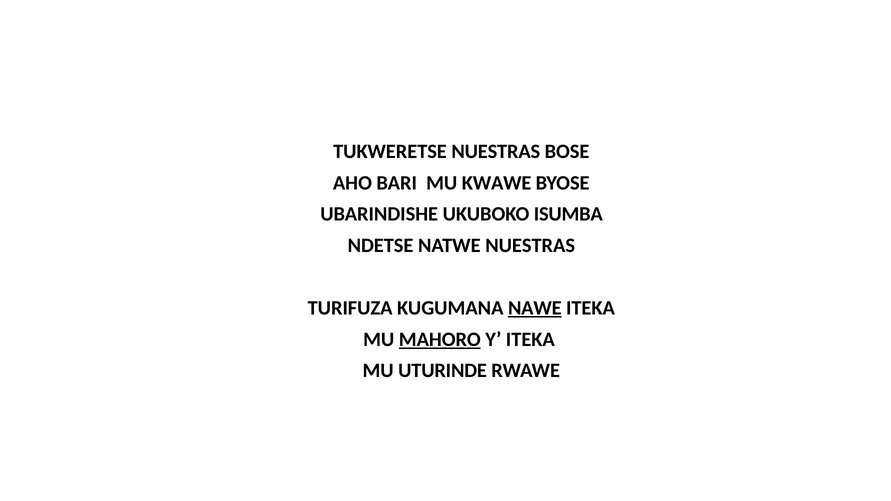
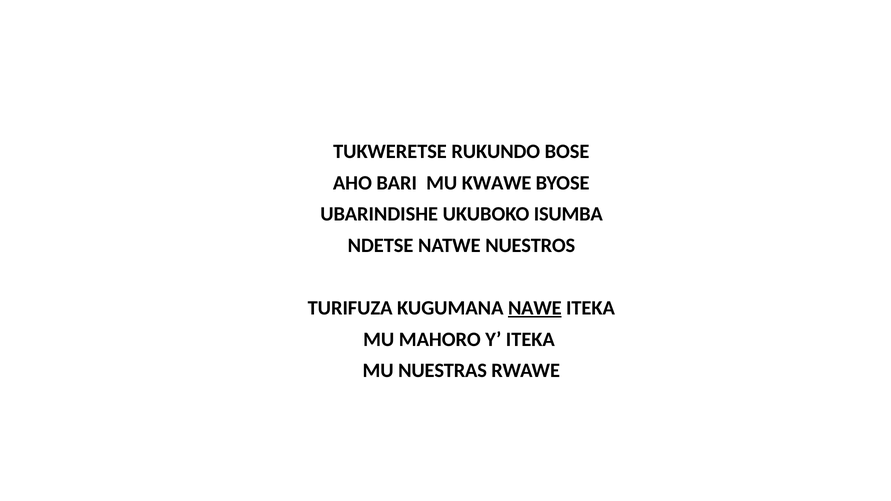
TUKWERETSE NUESTRAS: NUESTRAS -> RUKUNDO (496, 152)
NATWE NUESTRAS: NUESTRAS -> NUESTROS (530, 246)
MAHORO underline: present -> none (440, 340)
UTURINDE: UTURINDE -> NUESTRAS (443, 371)
